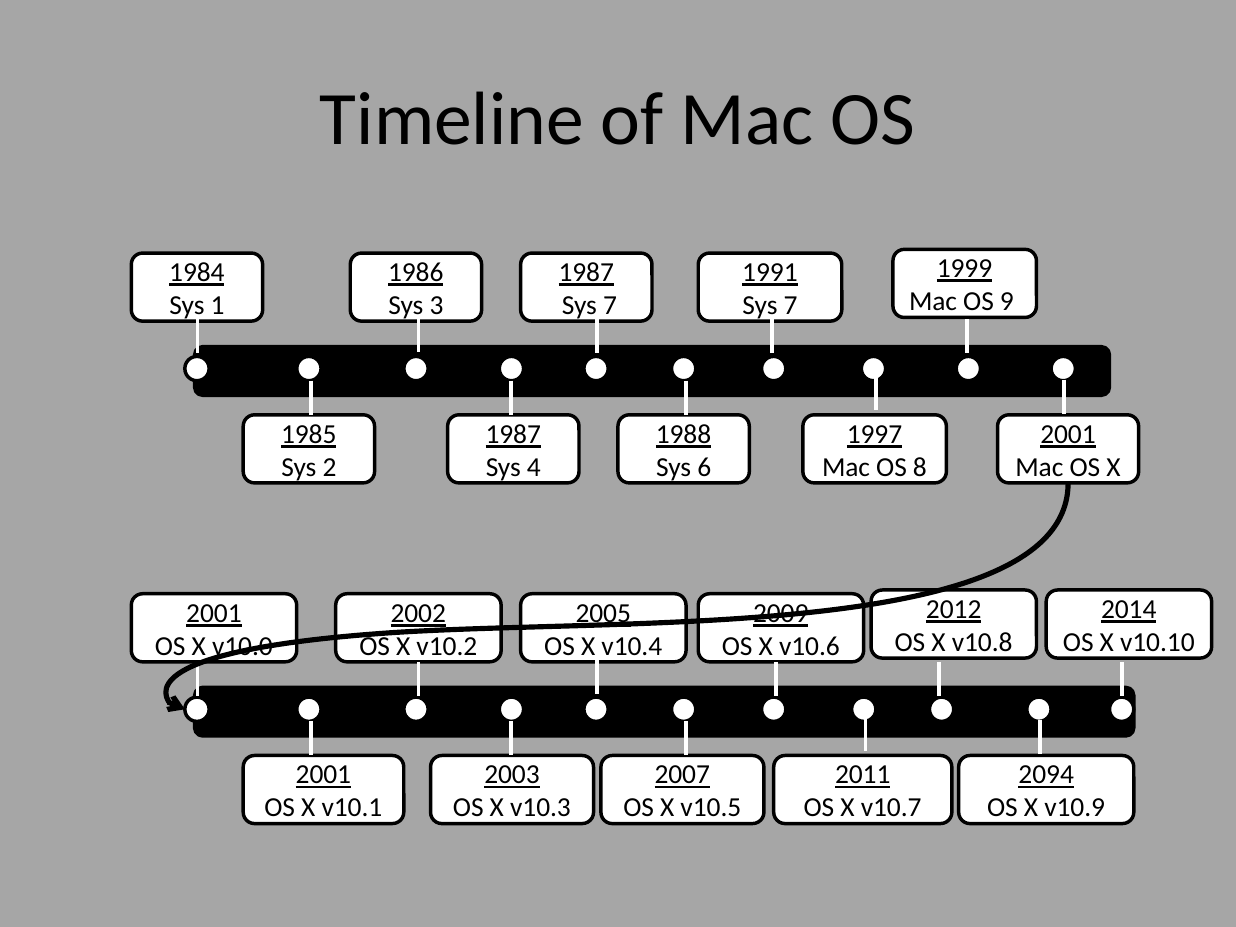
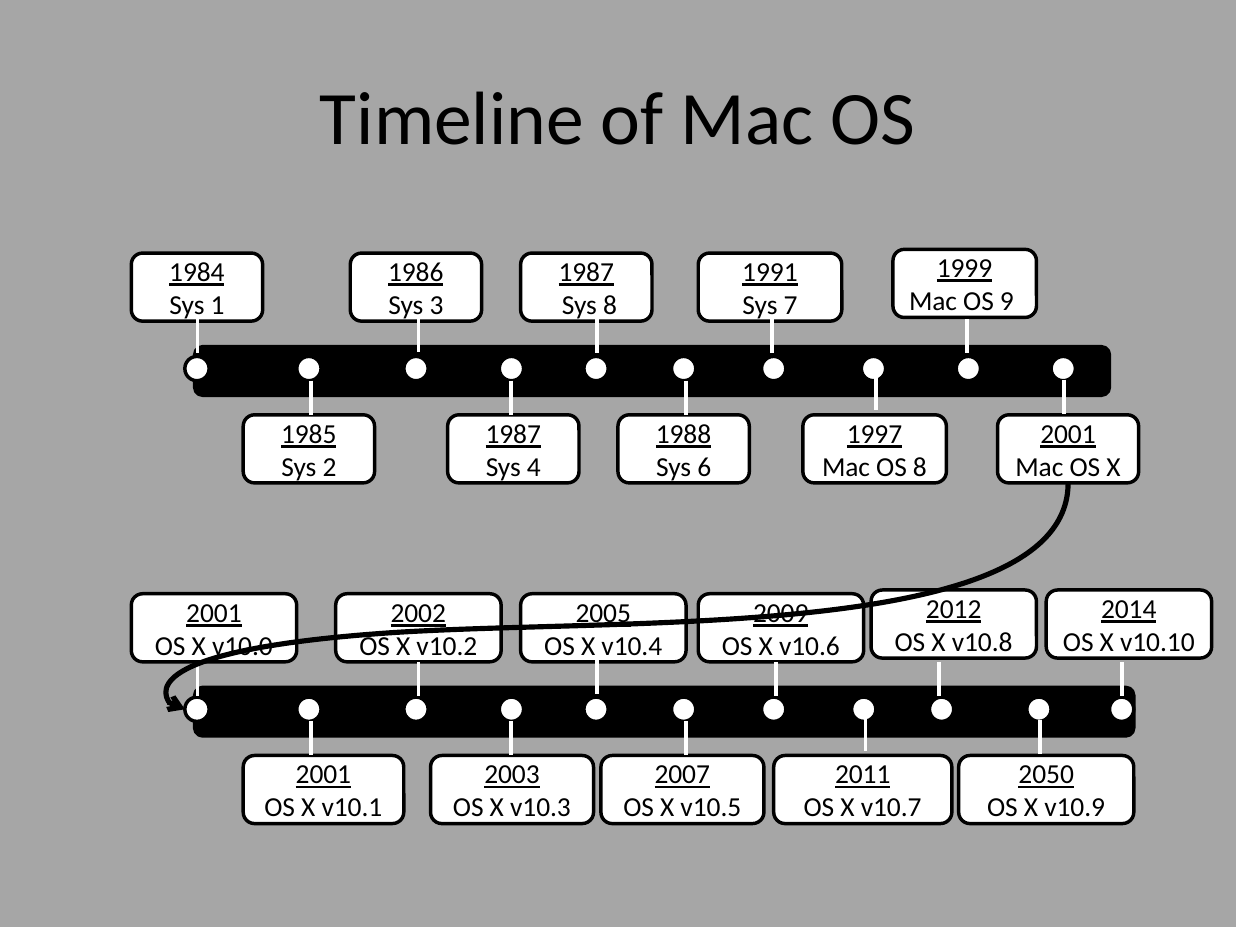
7: 7 -> 8 (610, 305)
2094: 2094 -> 2050 (1046, 775)
